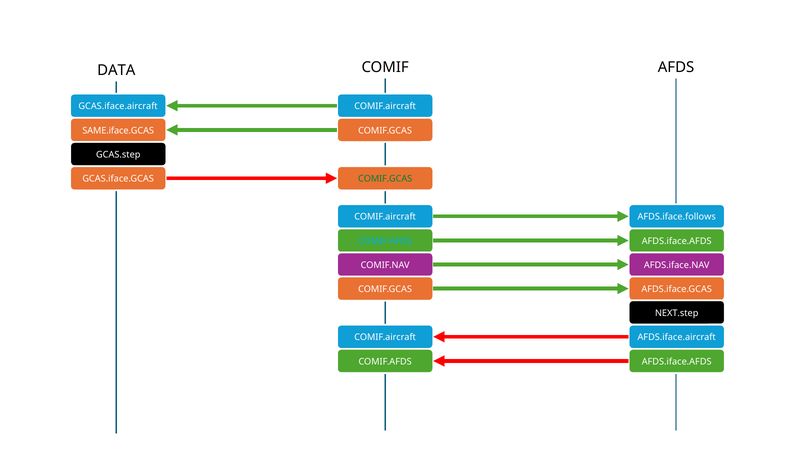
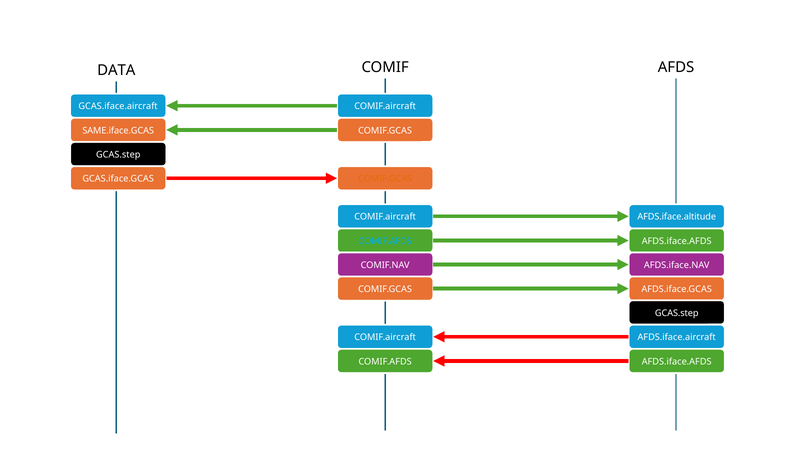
COMIF.GCAS colour: green -> orange (385, 179)
AFDS.iface.follows: AFDS.iface.follows -> AFDS.iface.altitude (677, 217)
NEXT.step: NEXT.step -> GCAS.step (677, 313)
